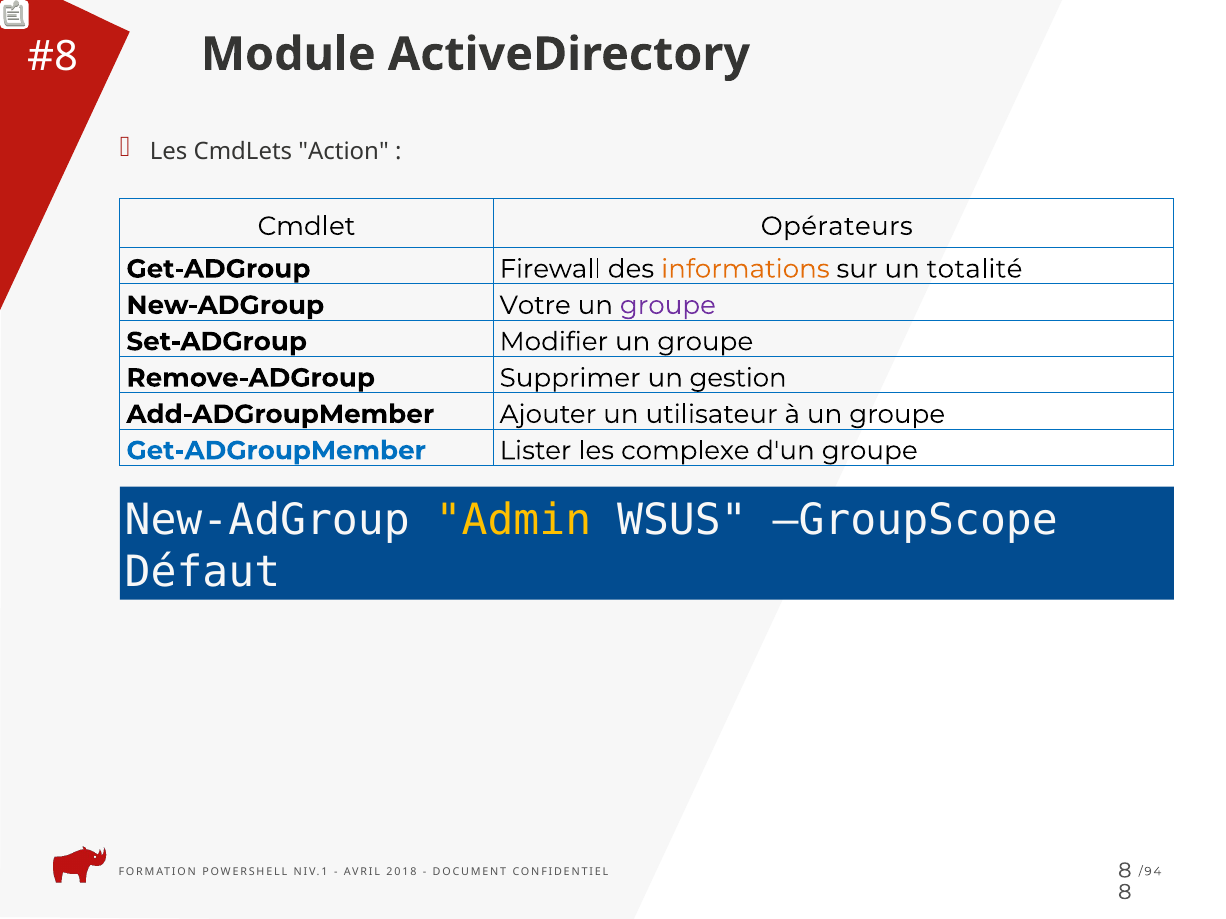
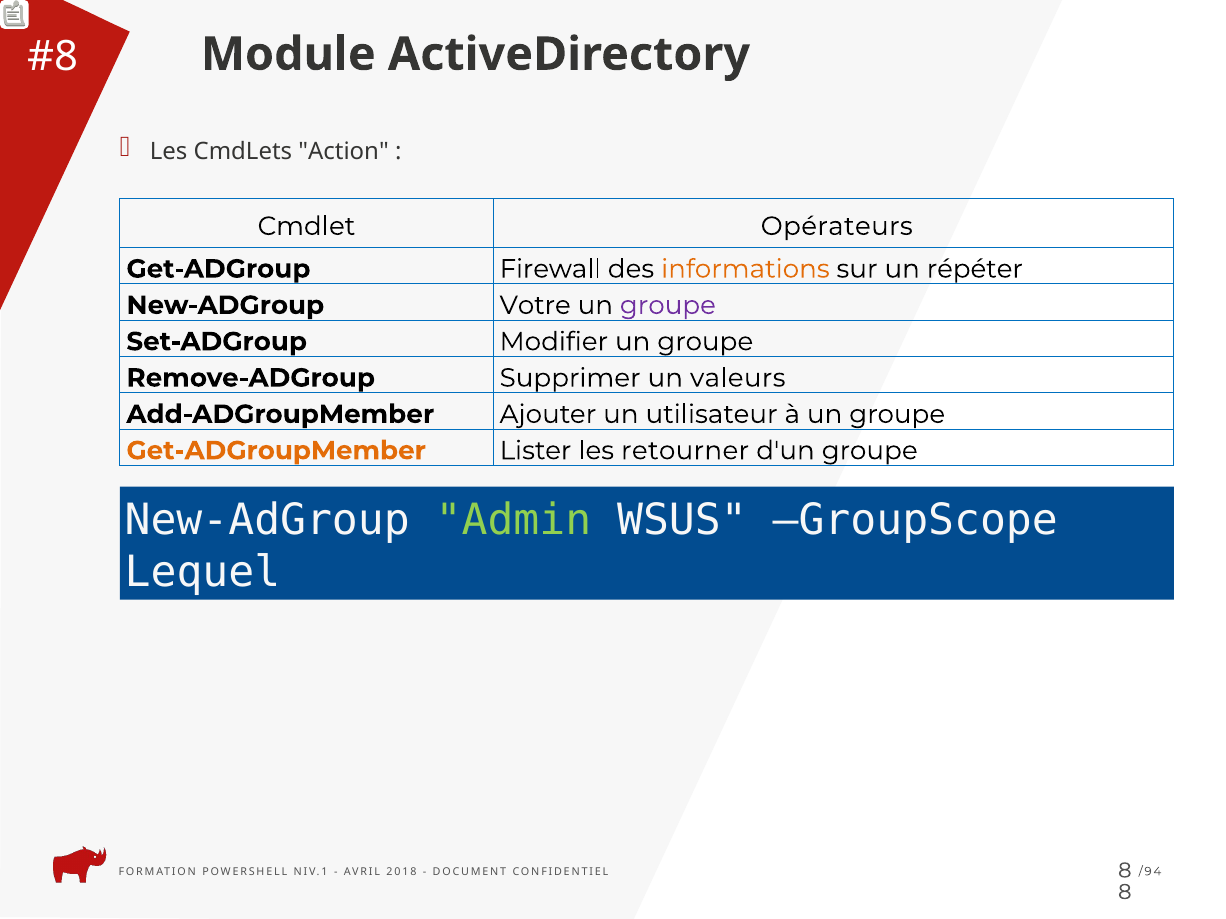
totalité: totalité -> répéter (975, 269)
gestion: gestion -> valeurs (738, 378)
Get-ADGroupMember colour: blue -> orange (276, 451)
complexe: complexe -> retourner (685, 451)
Admin colour: yellow -> light green (513, 521)
Défaut: Défaut -> Lequel (202, 572)
